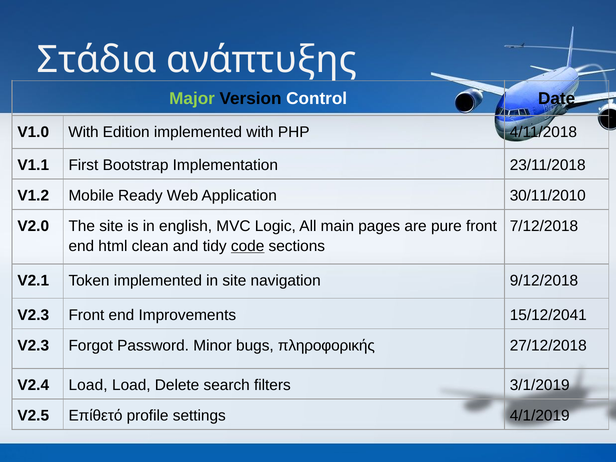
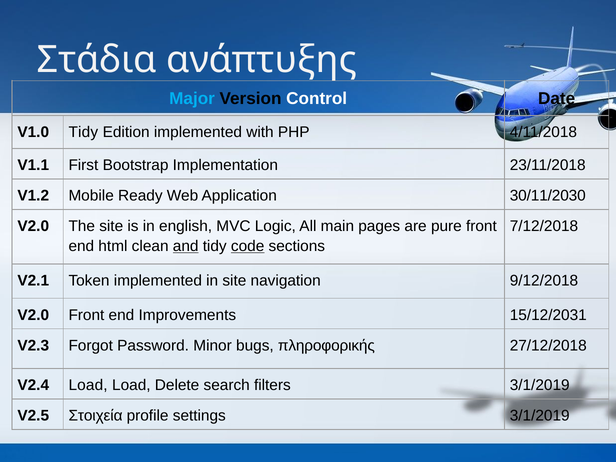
Major colour: light green -> light blue (192, 99)
V1.0 With: With -> Tidy (83, 132)
30/11/2010: 30/11/2010 -> 30/11/2030 (548, 196)
and underline: none -> present (186, 246)
V2.3: V2.3 -> V2.0 (33, 315)
15/12/2041: 15/12/2041 -> 15/12/2031 (548, 315)
Επίθετό: Επίθετό -> Στοιχεία (96, 416)
settings 4/1/2019: 4/1/2019 -> 3/1/2019 (540, 416)
